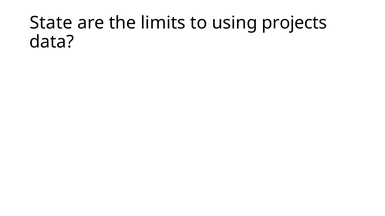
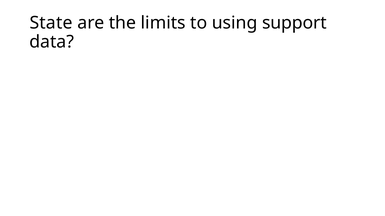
projects: projects -> support (294, 23)
